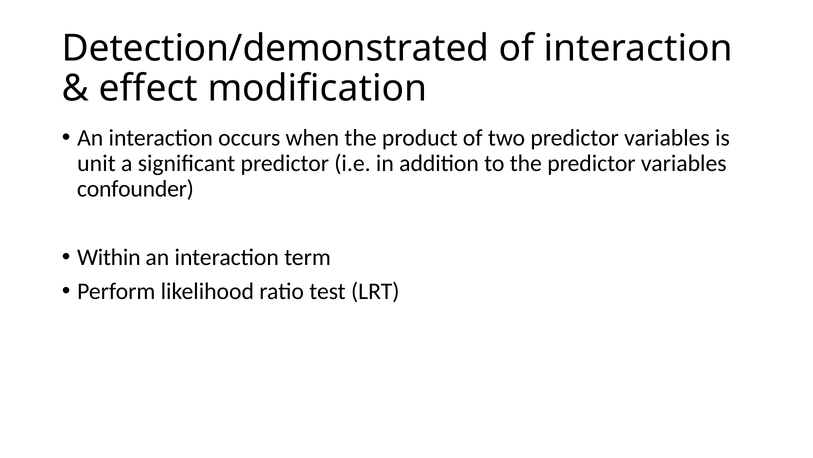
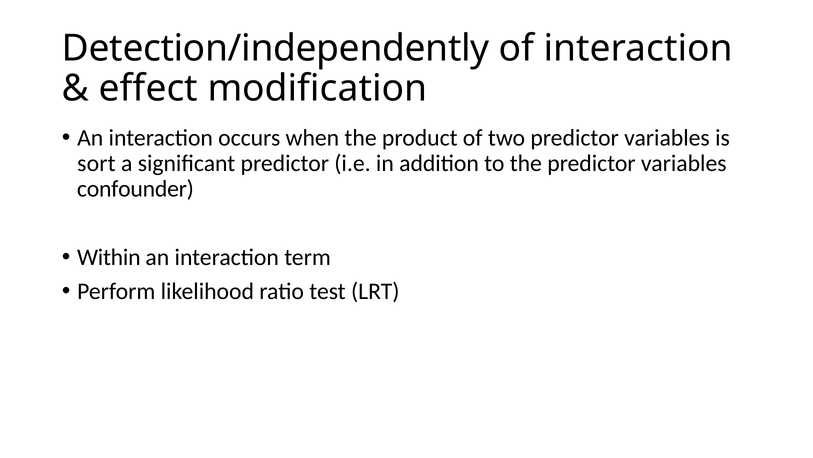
Detection/demonstrated: Detection/demonstrated -> Detection/independently (276, 48)
unit: unit -> sort (96, 163)
